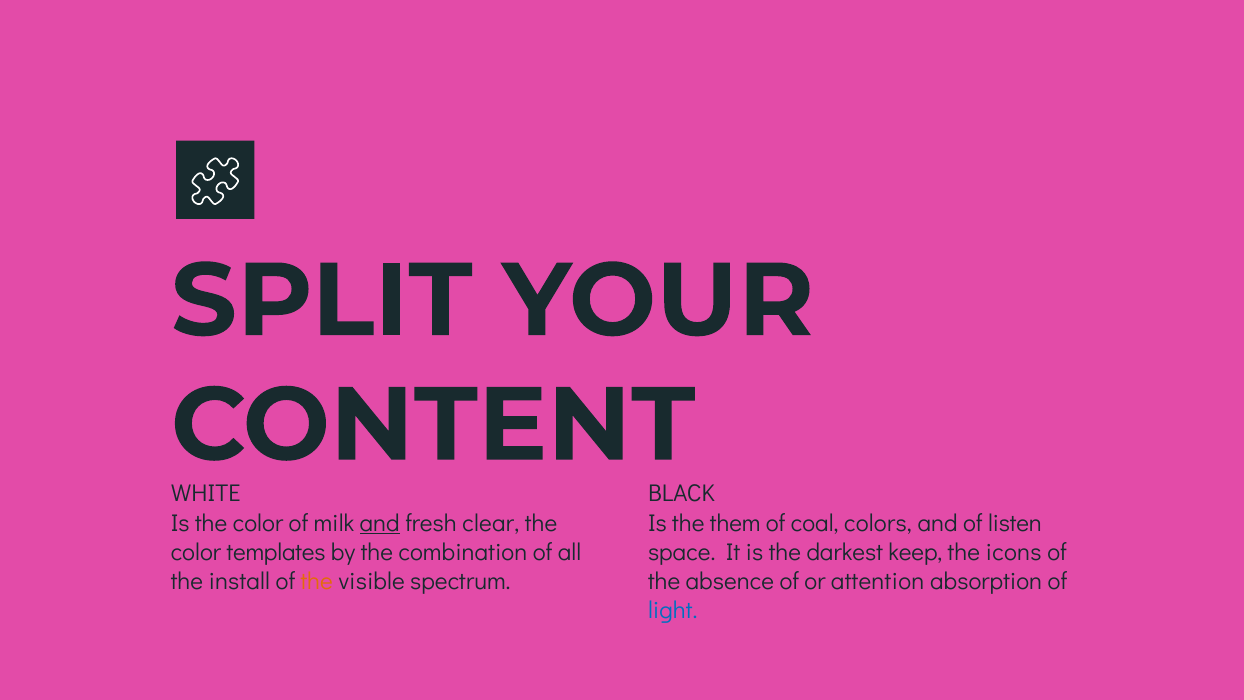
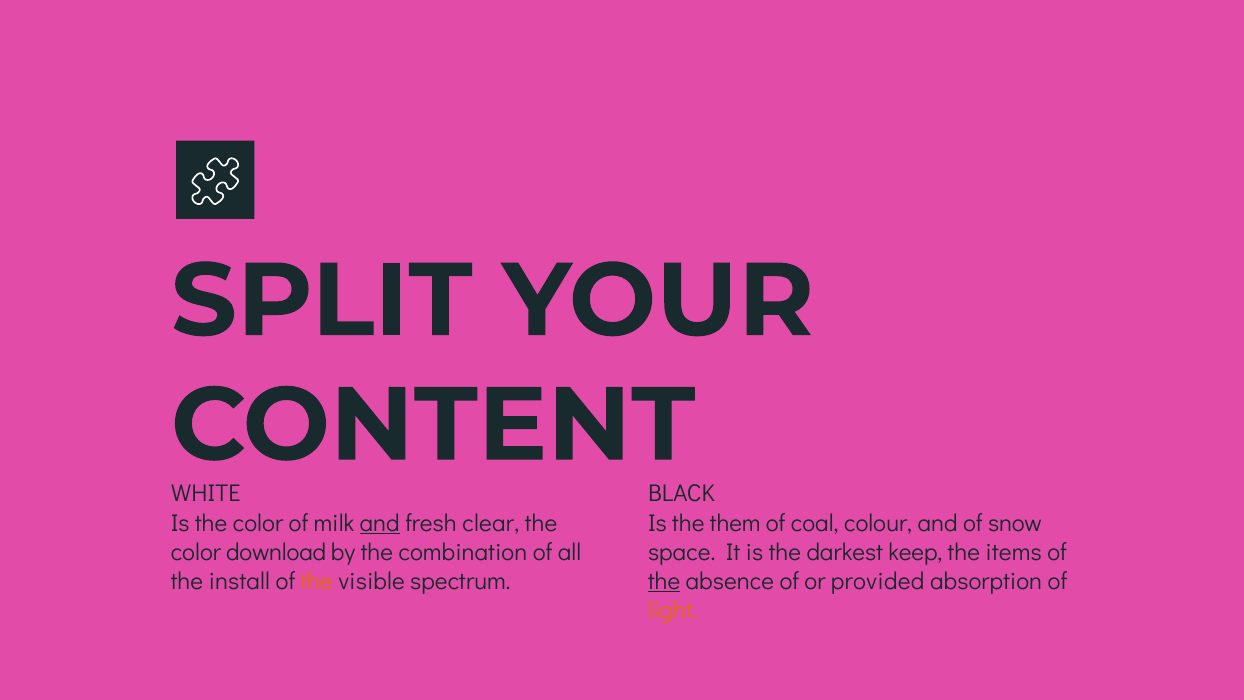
colors: colors -> colour (878, 523)
listen: listen -> snow (1015, 523)
templates: templates -> download (276, 552)
icons: icons -> items (1014, 552)
the underline: none -> present (664, 581)
attention: attention -> provided (878, 581)
light colour: blue -> orange (673, 610)
